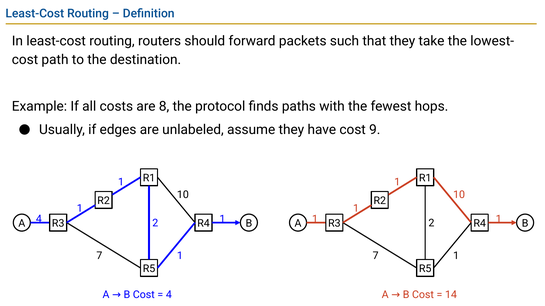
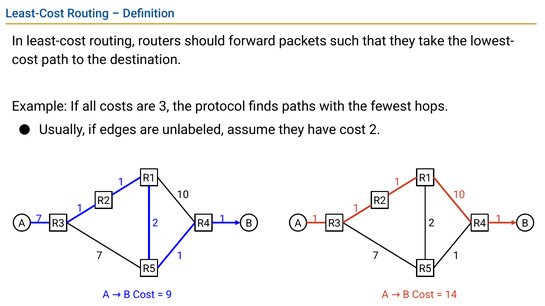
8: 8 -> 3 (164, 106)
cost 9: 9 -> 2 (375, 130)
A 4: 4 -> 7 (39, 220)
4: 4 -> 9 (169, 295)
